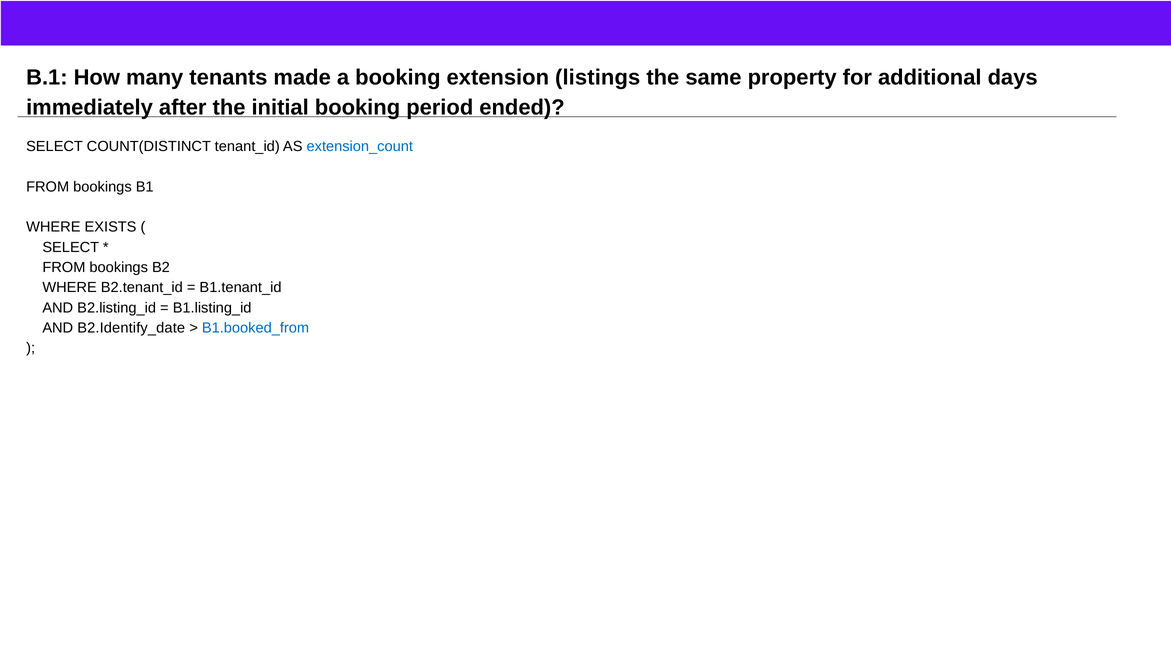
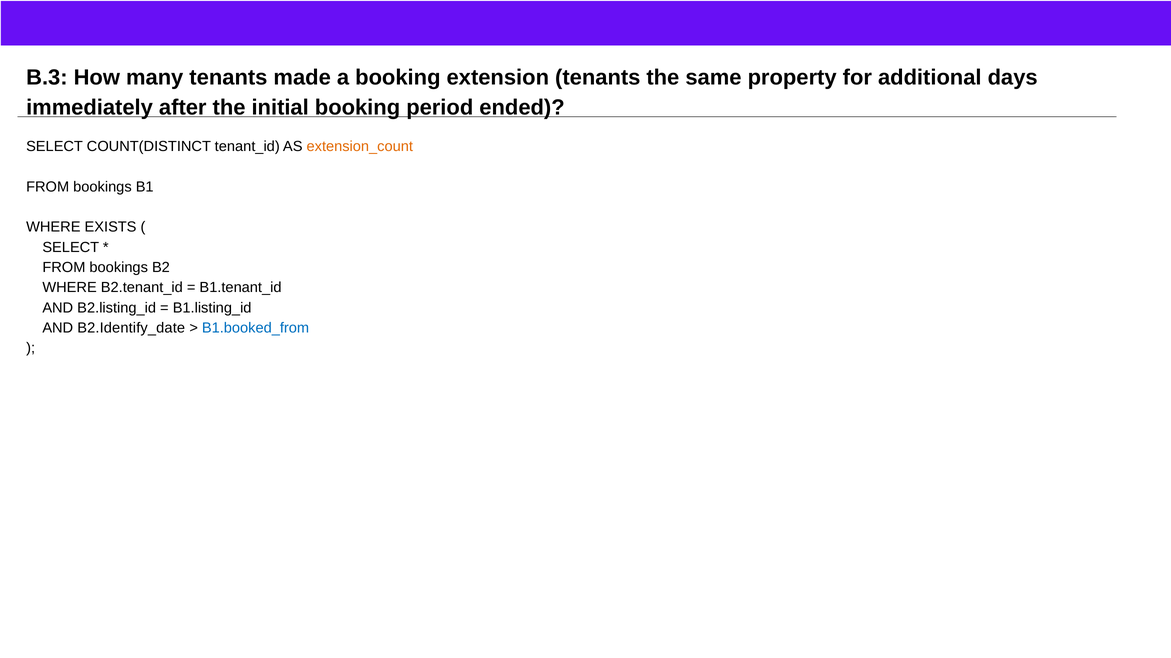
B.1: B.1 -> B.3 (47, 78)
extension listings: listings -> tenants (598, 78)
extension_count colour: blue -> orange (360, 147)
